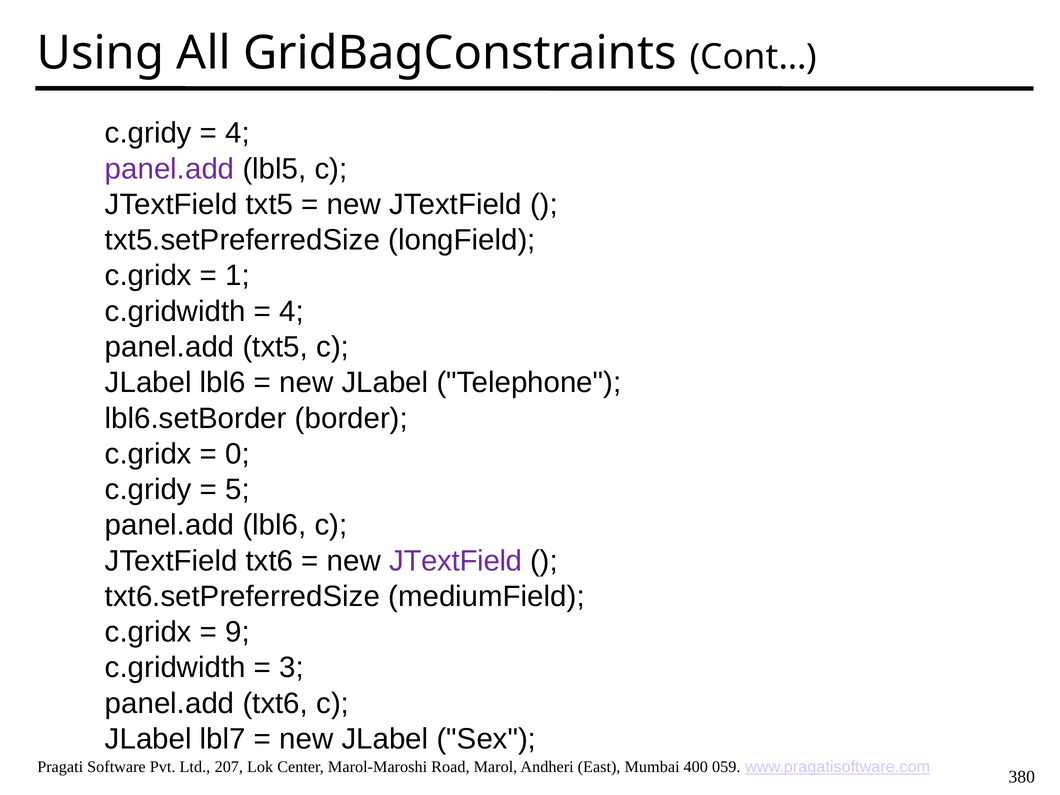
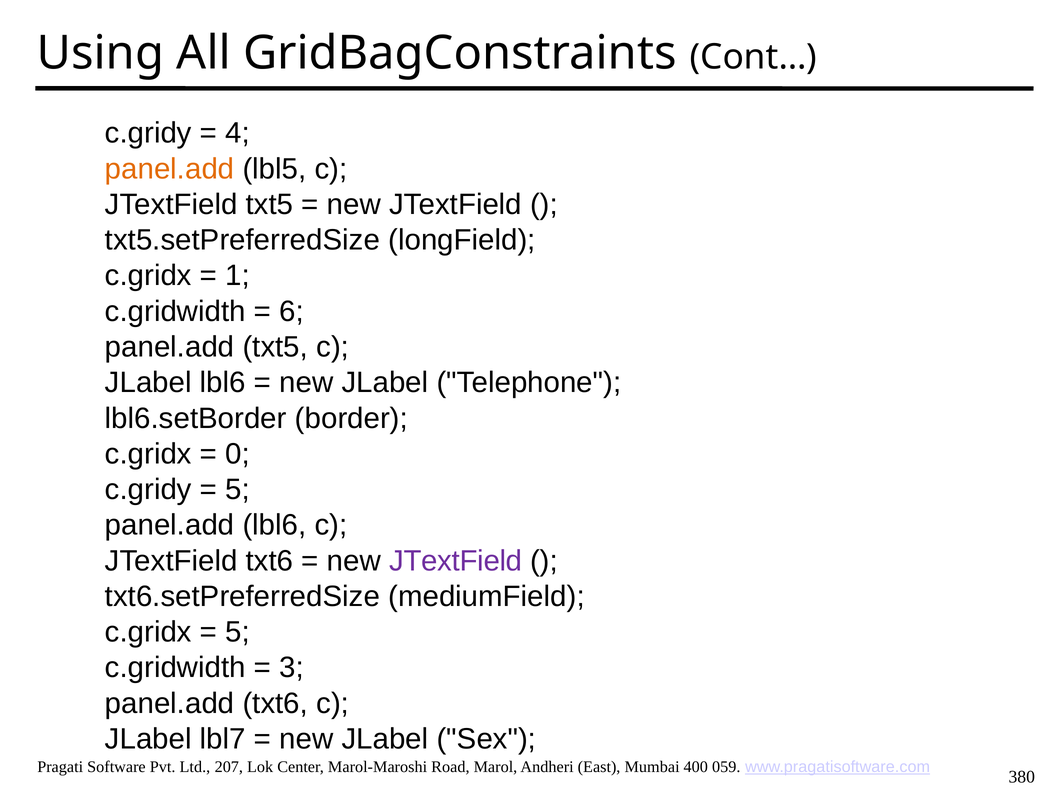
panel.add colour: purple -> orange (170, 169)
4: 4 -> 6 (292, 311)
9: 9 -> 5 (238, 632)
